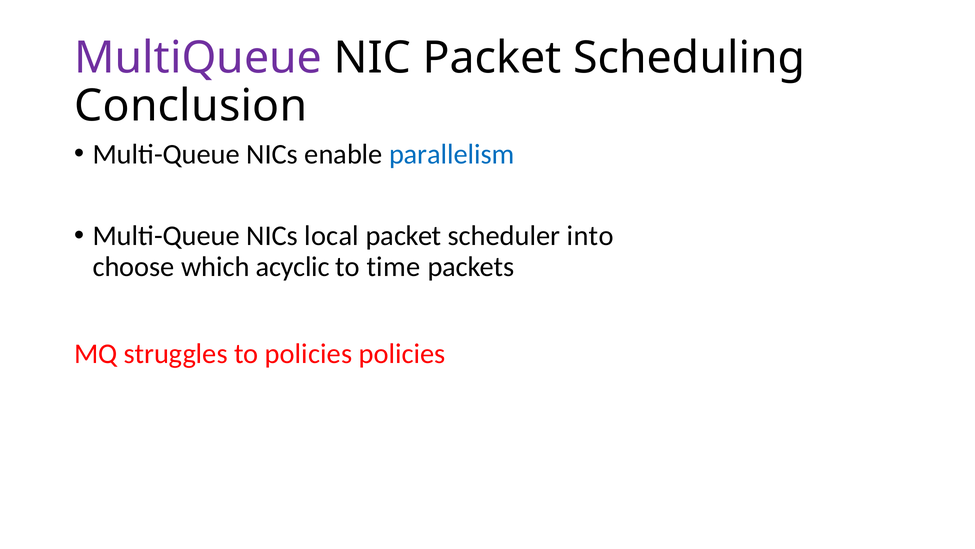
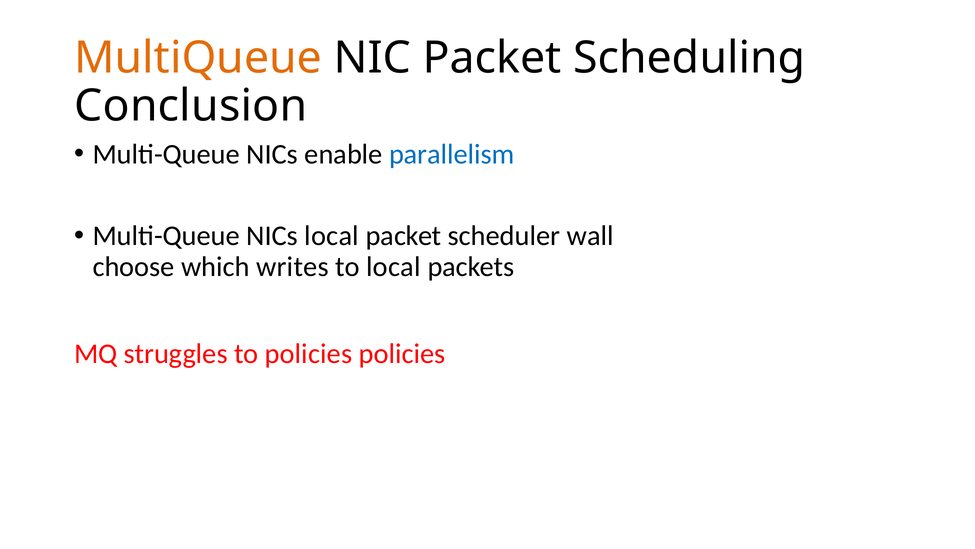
MultiQueue colour: purple -> orange (198, 58)
into: into -> wall (590, 236)
acyclic: acyclic -> writes (292, 267)
to time: time -> local (393, 267)
